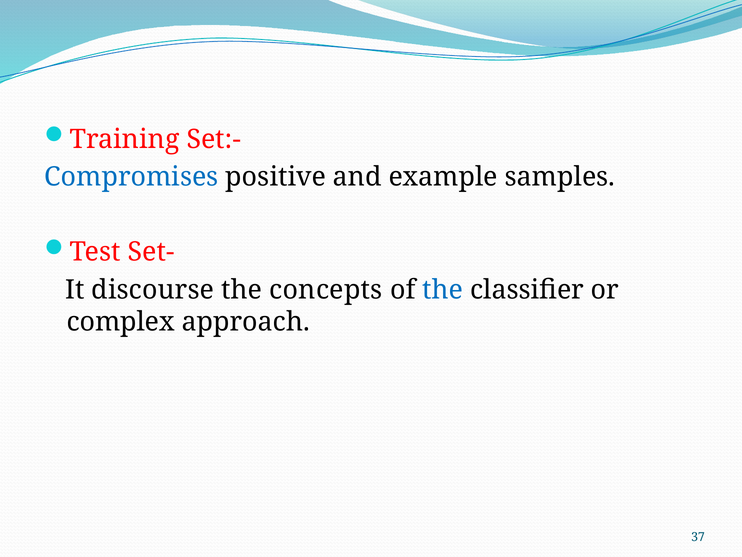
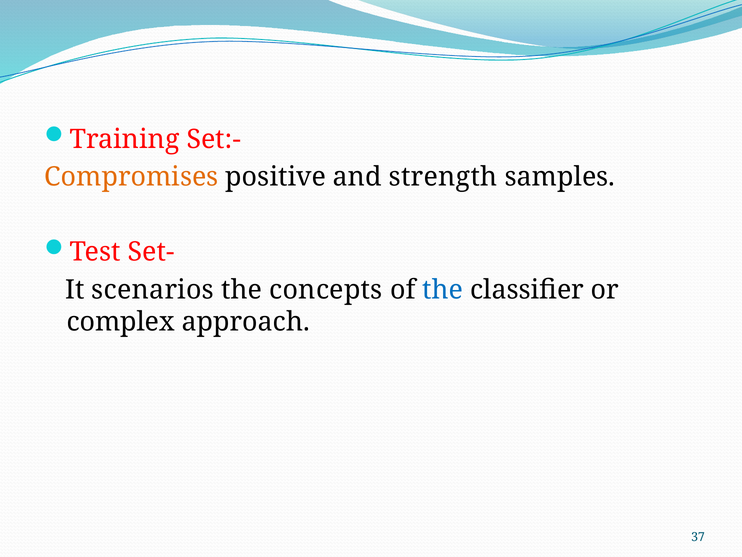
Compromises colour: blue -> orange (131, 177)
example: example -> strength (443, 177)
discourse: discourse -> scenarios (153, 289)
